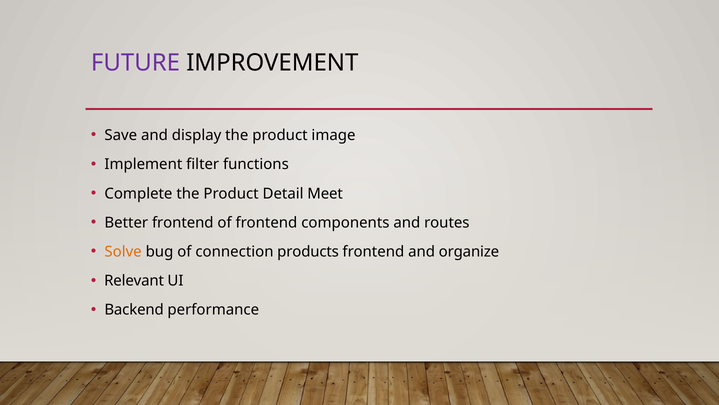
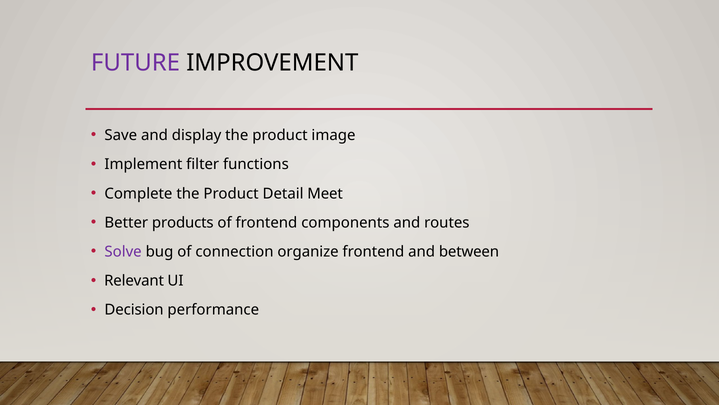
Better frontend: frontend -> products (183, 222)
Solve colour: orange -> purple (123, 251)
products: products -> organize (308, 251)
organize: organize -> between (469, 251)
Backend: Backend -> Decision (134, 310)
